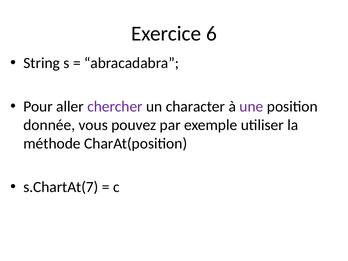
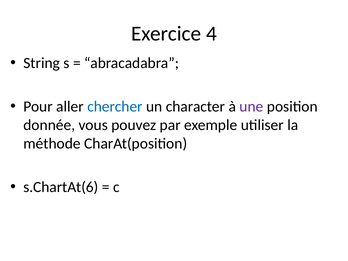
6: 6 -> 4 (211, 34)
chercher colour: purple -> blue (115, 106)
s.ChartAt(7: s.ChartAt(7 -> s.ChartAt(6 (61, 187)
